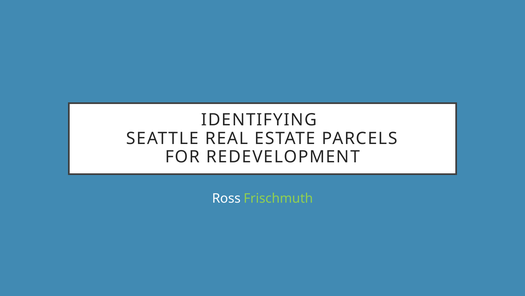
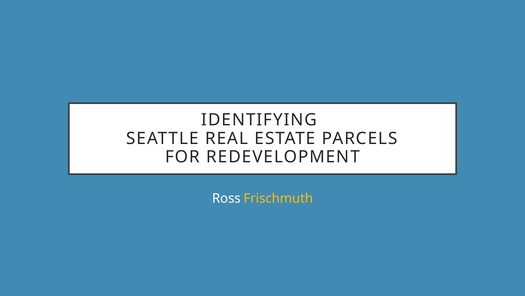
Frischmuth colour: light green -> yellow (278, 198)
